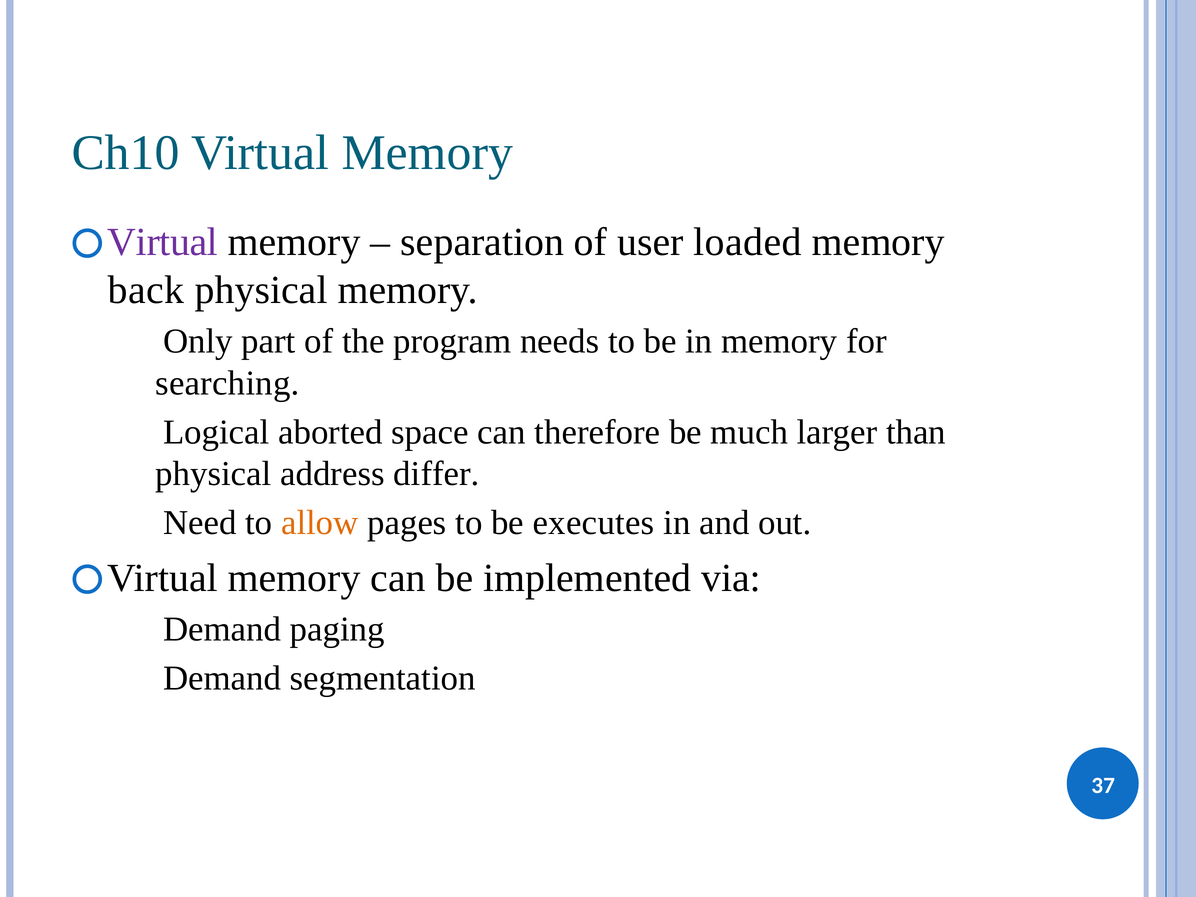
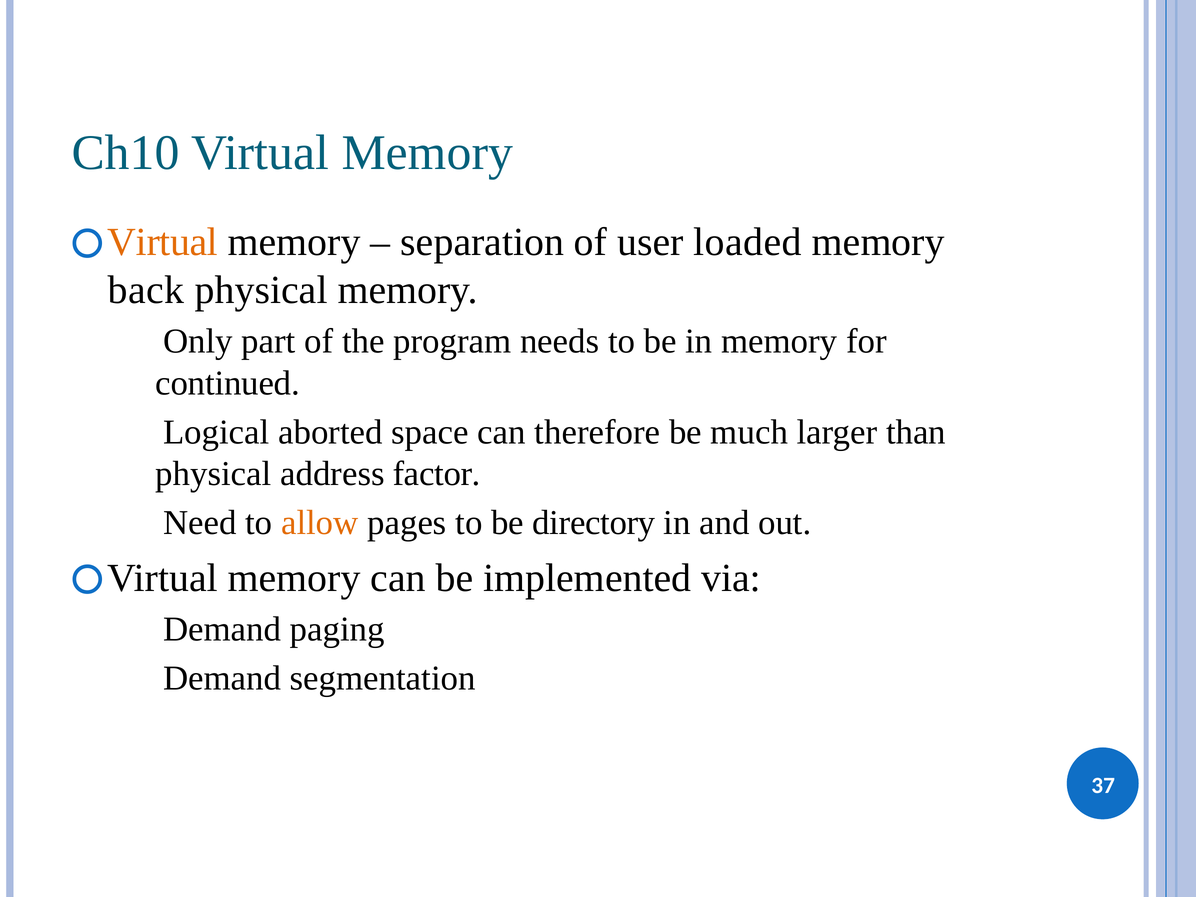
Virtual colour: purple -> orange (163, 242)
searching: searching -> continued (228, 383)
differ: differ -> factor (437, 474)
executes: executes -> directory (594, 523)
